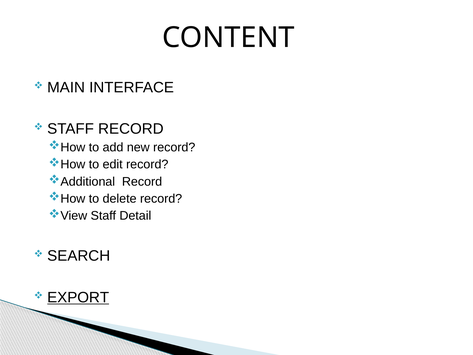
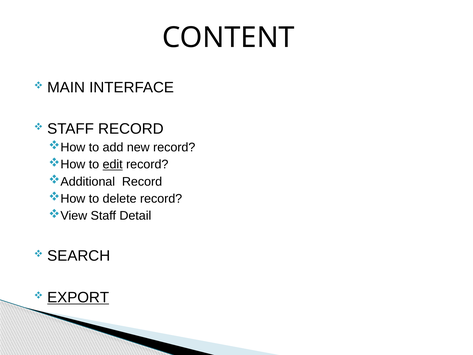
edit underline: none -> present (113, 164)
